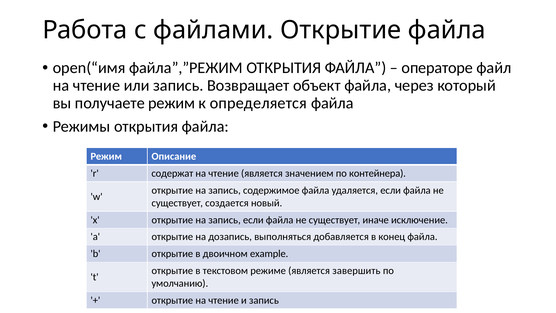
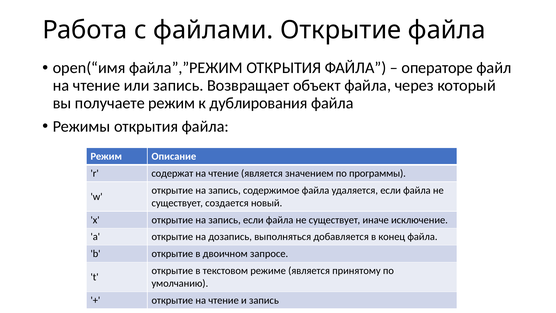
определяется: определяется -> дублирования (259, 103)
контейнера: контейнера -> программы (377, 173)
example: example -> запросе (269, 254)
завершить: завершить -> принятому (356, 270)
